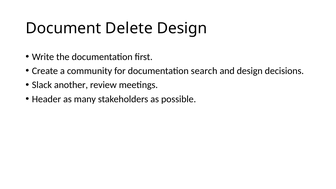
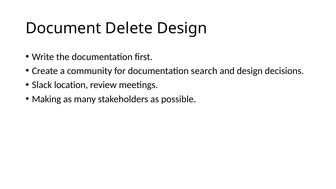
another: another -> location (71, 85)
Header: Header -> Making (46, 99)
